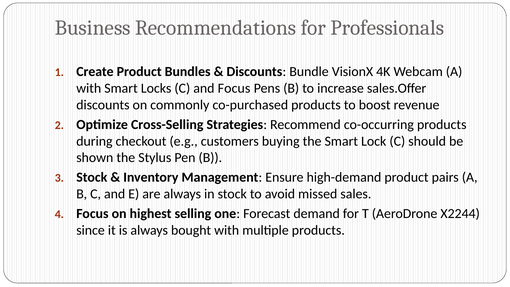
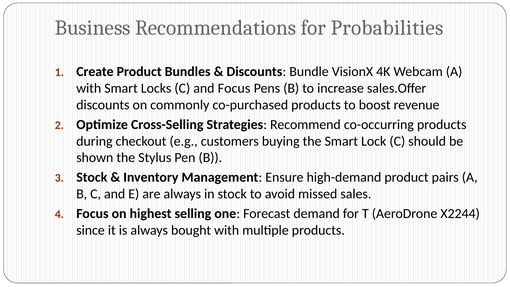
Professionals: Professionals -> Probabilities (387, 28)
